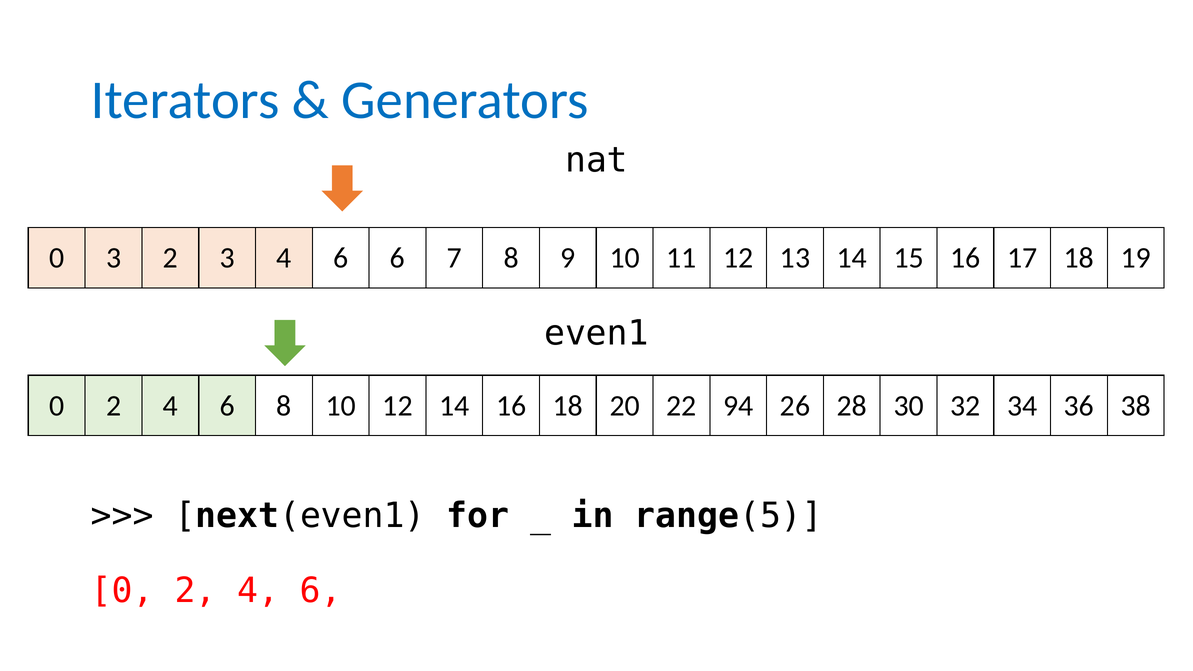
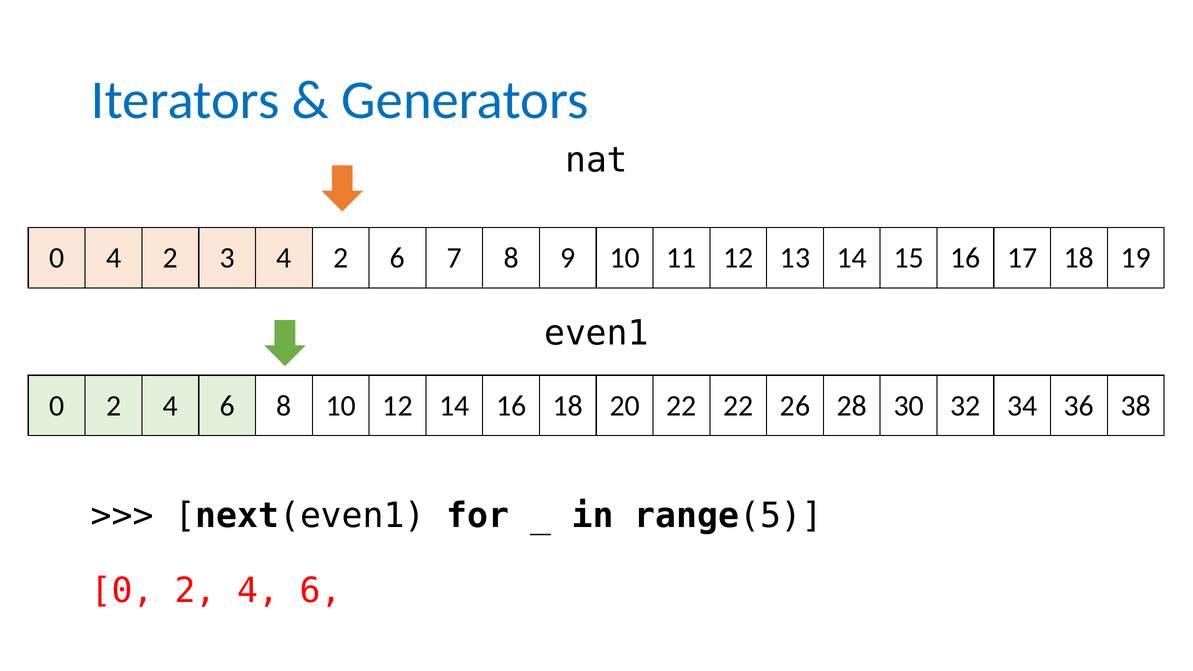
0 3: 3 -> 4 (114, 258)
3 4 6: 6 -> 2 (341, 258)
22 94: 94 -> 22 (738, 406)
